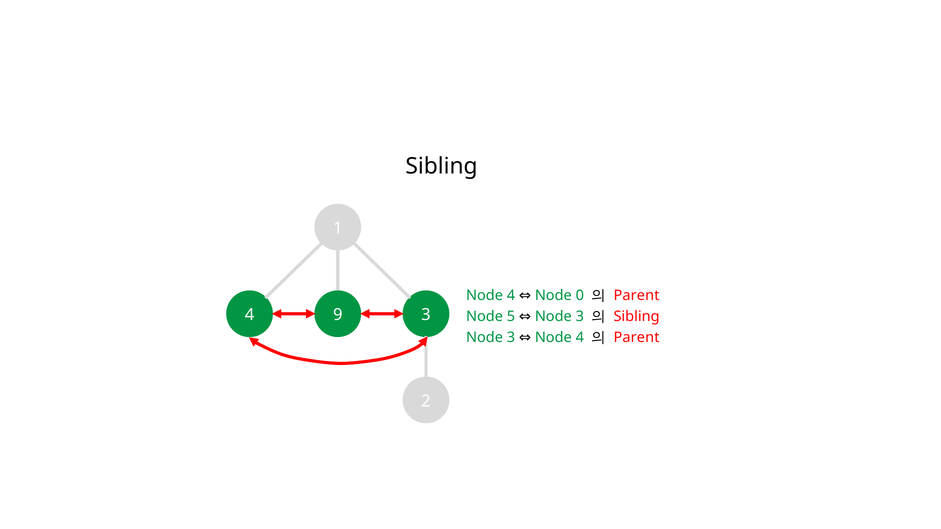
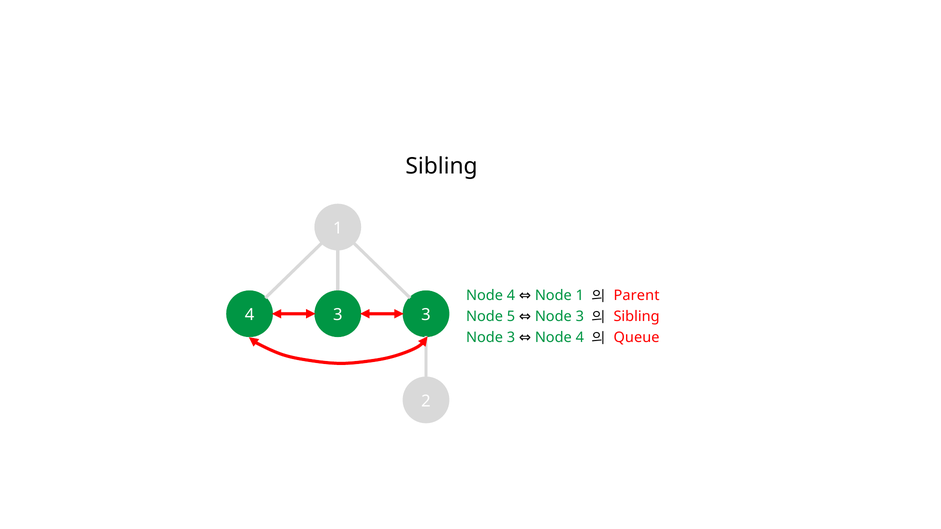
Node 0: 0 -> 1 (580, 296)
4 9: 9 -> 3 (338, 315)
Parent: Parent -> Queue (637, 337)
